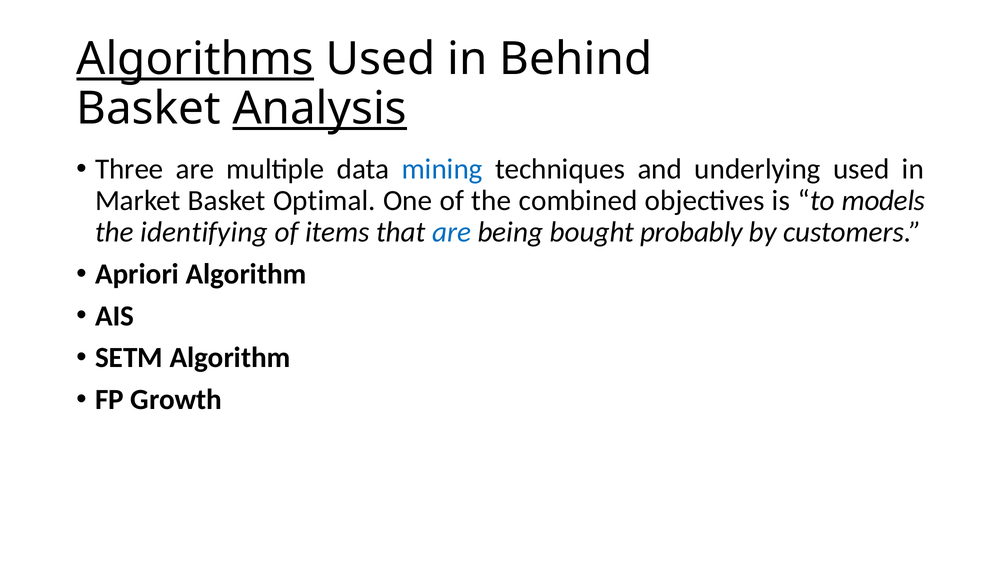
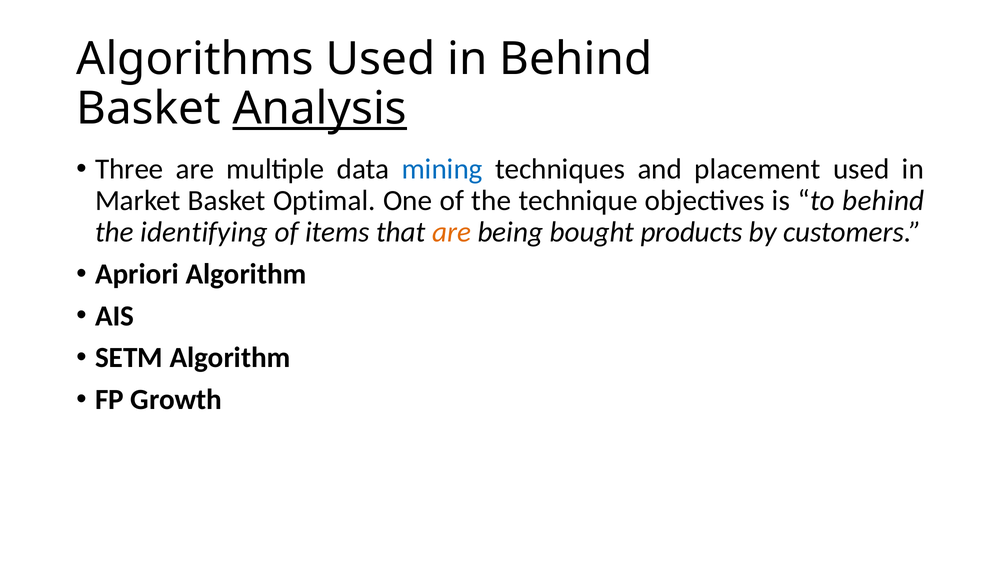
Algorithms underline: present -> none (195, 59)
underlying: underlying -> placement (757, 169)
combined: combined -> technique (578, 201)
to models: models -> behind (883, 201)
are colour: blue -> orange (452, 232)
probably: probably -> products (692, 232)
